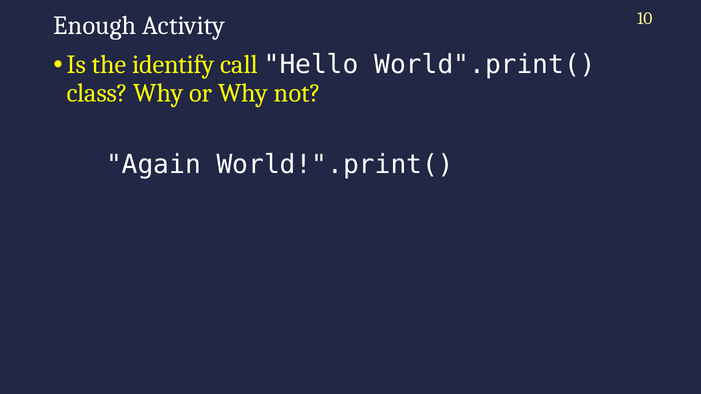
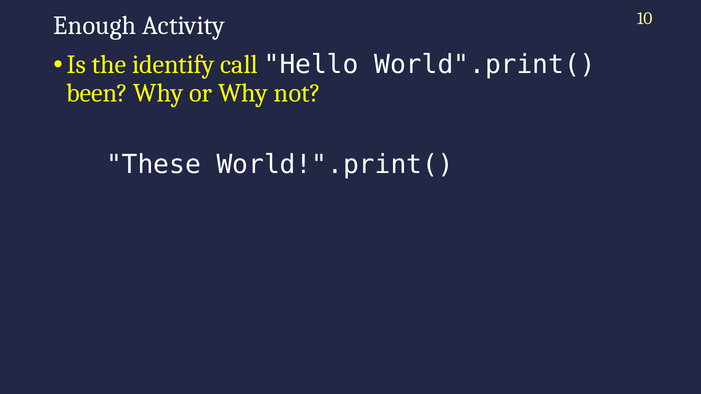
class: class -> been (97, 93)
Again: Again -> These (153, 165)
